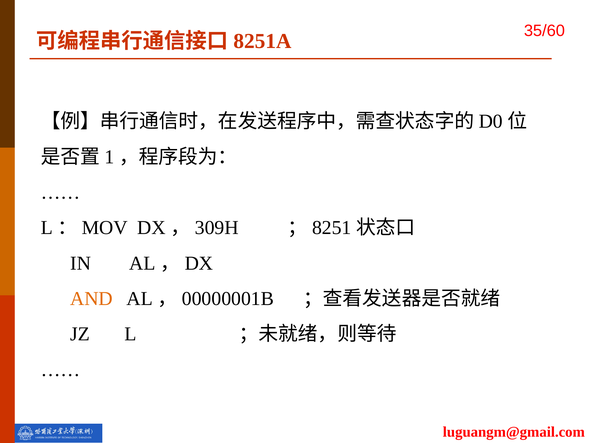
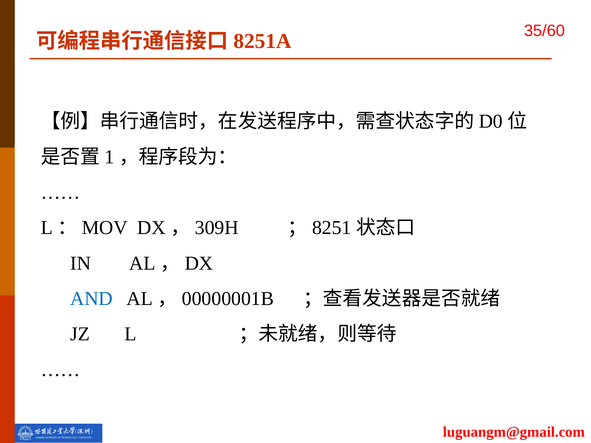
AND colour: orange -> blue (92, 299)
